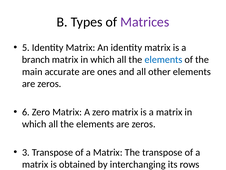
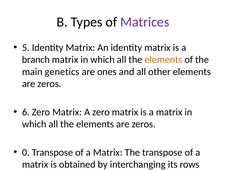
elements colour: blue -> orange (163, 59)
accurate: accurate -> genetics (62, 72)
3: 3 -> 0 (26, 152)
